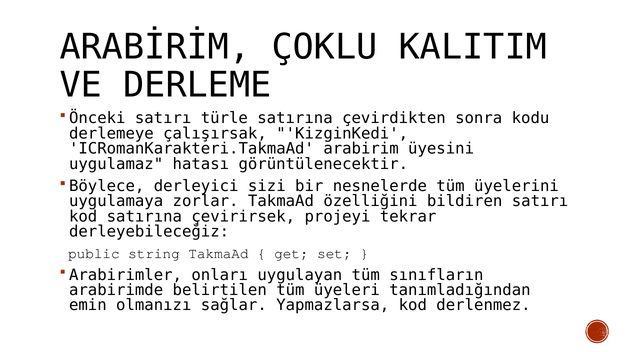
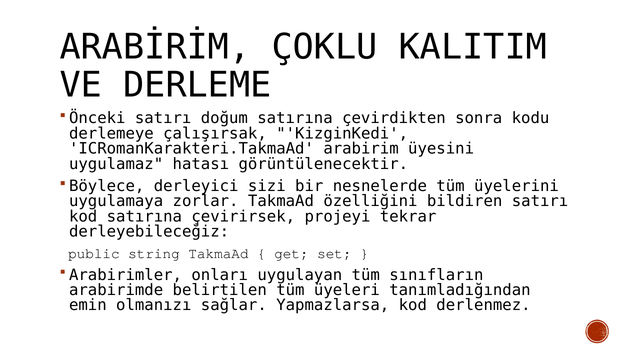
türle: türle -> doğum (224, 118)
